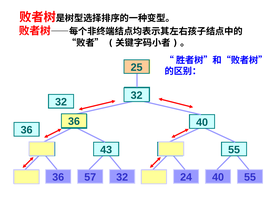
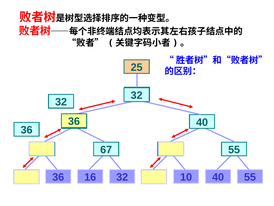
43: 43 -> 67 (106, 149)
57: 57 -> 16 (90, 177)
24: 24 -> 10 (186, 177)
